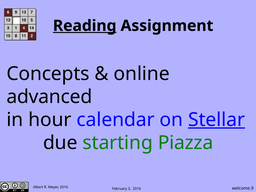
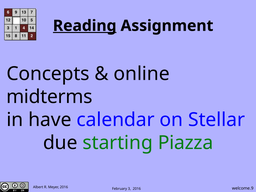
advanced: advanced -> midterms (49, 97)
hour: hour -> have (50, 120)
Stellar underline: present -> none (217, 120)
